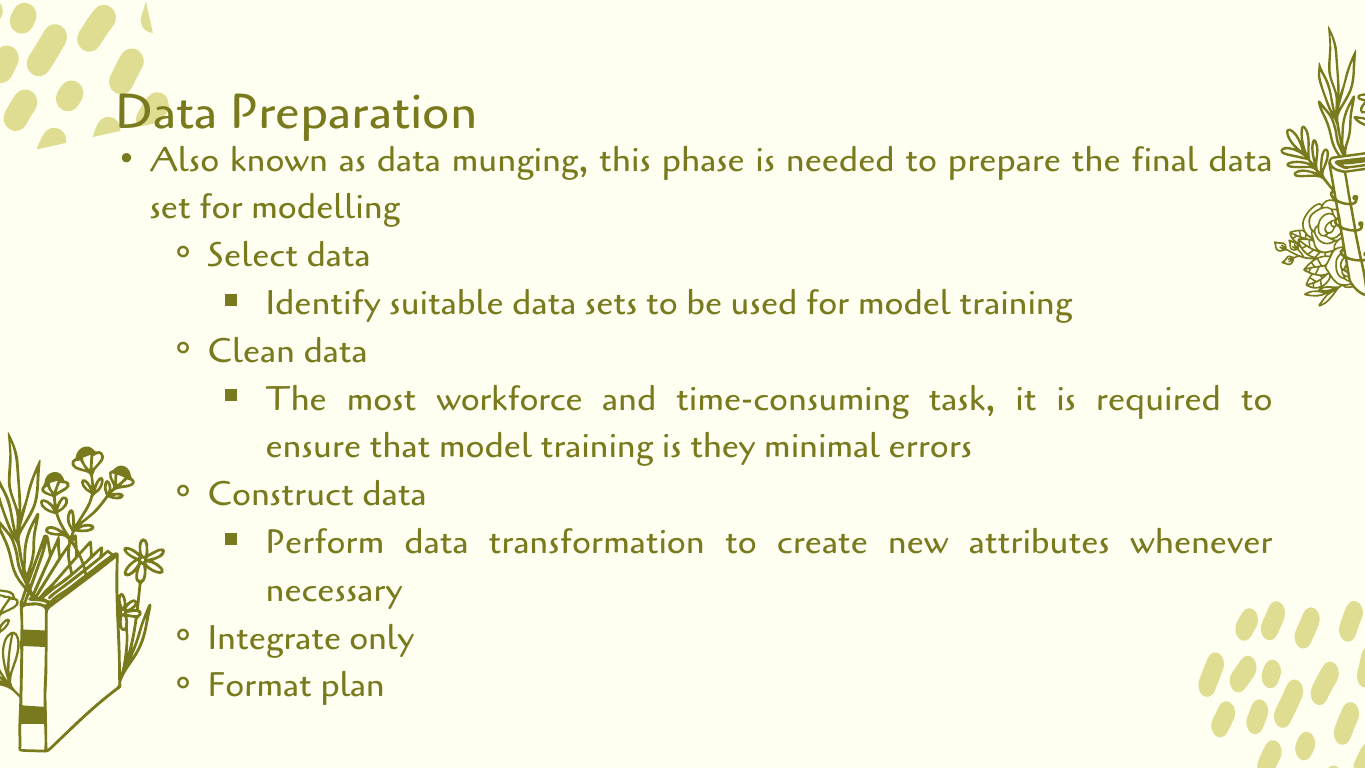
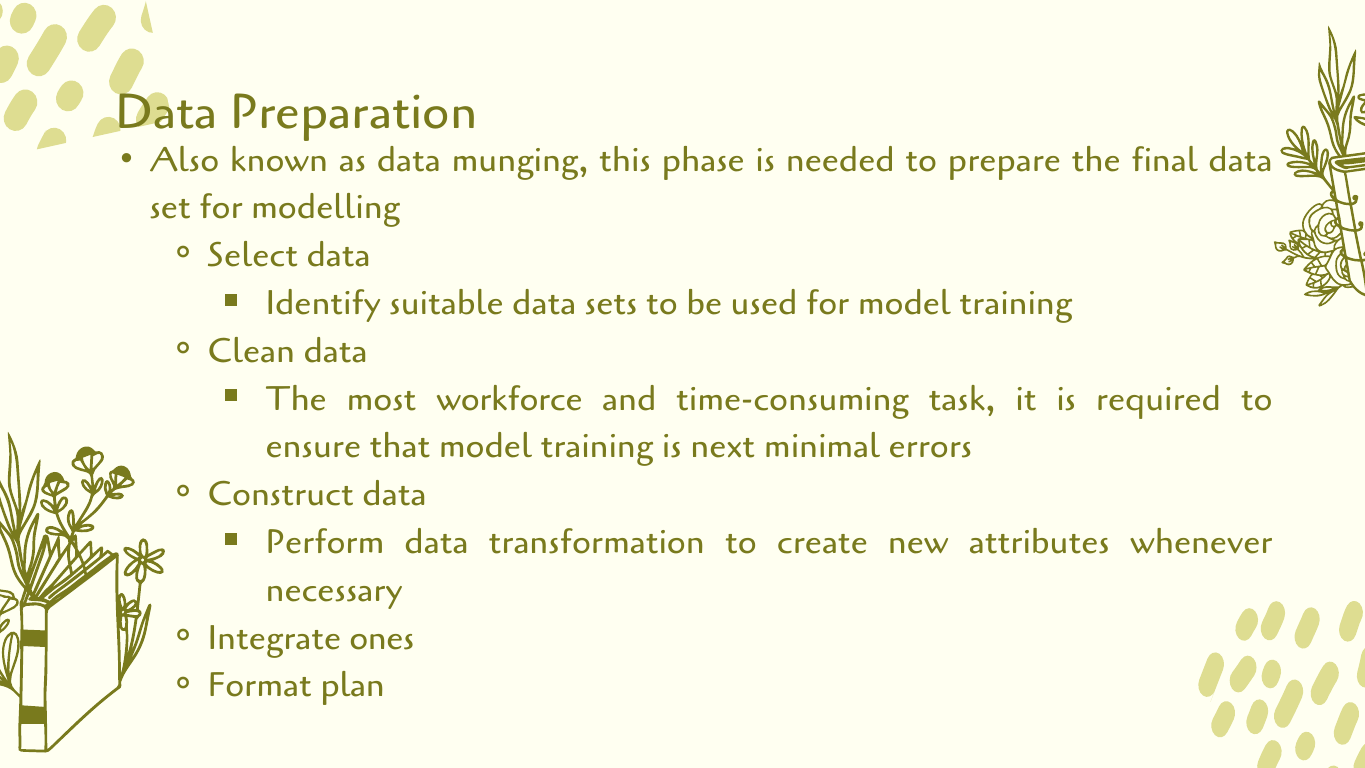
they: they -> next (723, 446)
only: only -> ones (382, 638)
